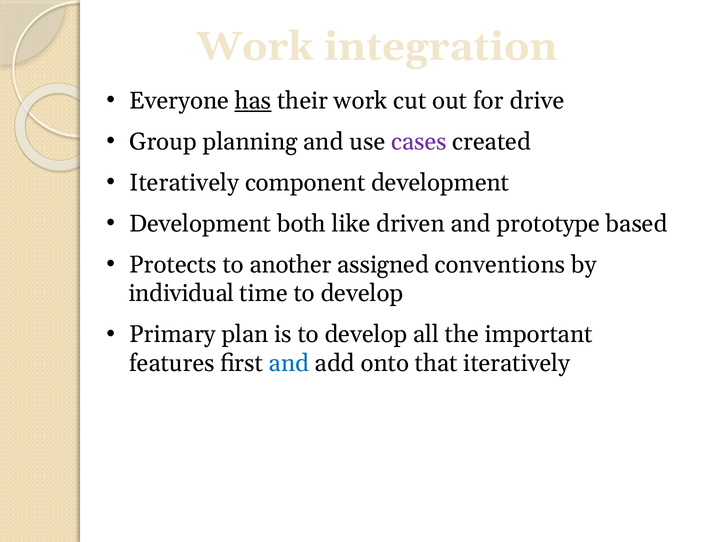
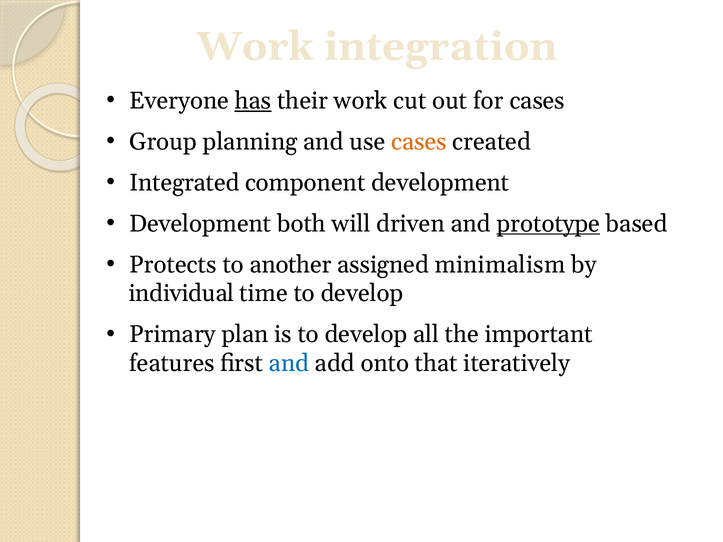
for drive: drive -> cases (537, 101)
cases colour: purple -> orange (419, 142)
Iteratively: Iteratively -> Integrated (184, 183)
like: like -> will (351, 224)
prototype underline: none -> present (548, 224)
conventions: conventions -> minimalism (500, 265)
